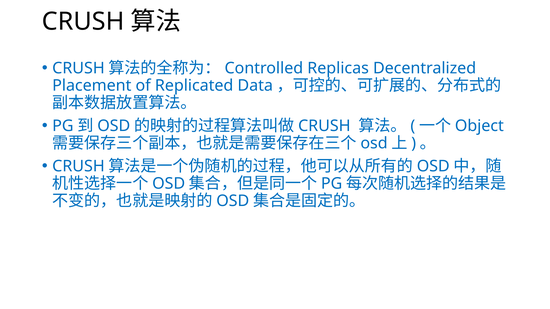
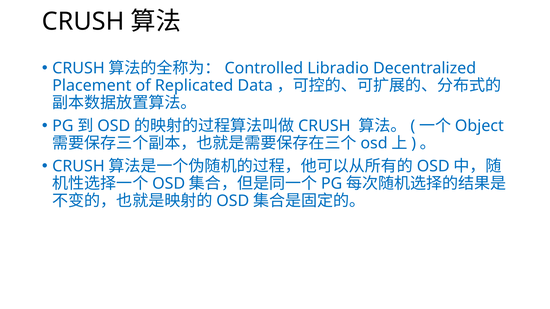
Replicas: Replicas -> Libradio (338, 68)
